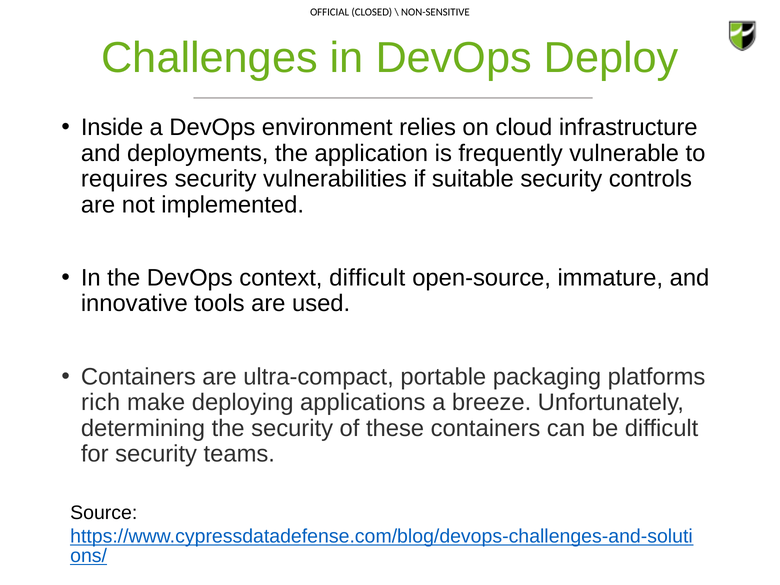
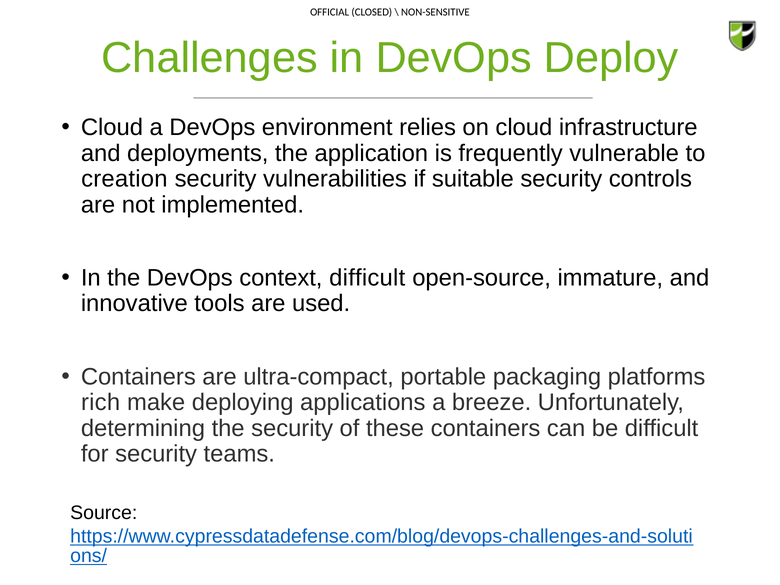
Inside: Inside -> Cloud (112, 127)
requires: requires -> creation (124, 179)
